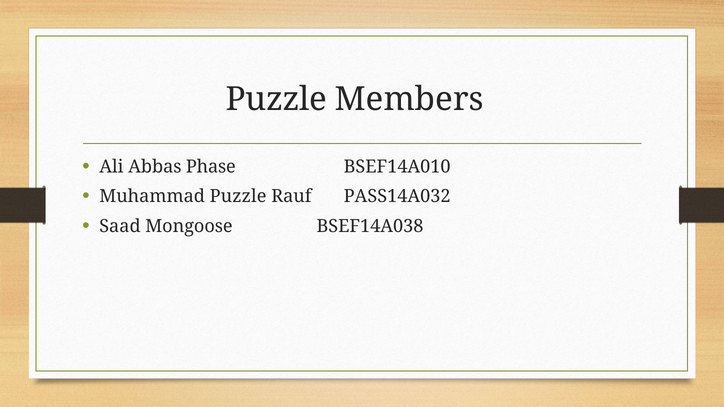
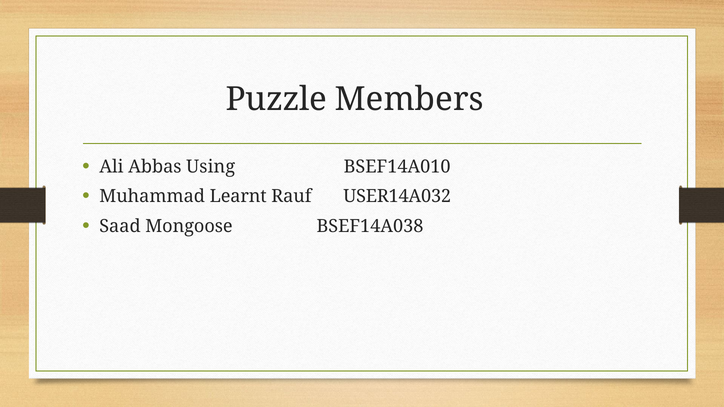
Phase: Phase -> Using (211, 167)
Muhammad Puzzle: Puzzle -> Learnt (238, 197)
PASS14A032: PASS14A032 -> USER14A032 (397, 197)
